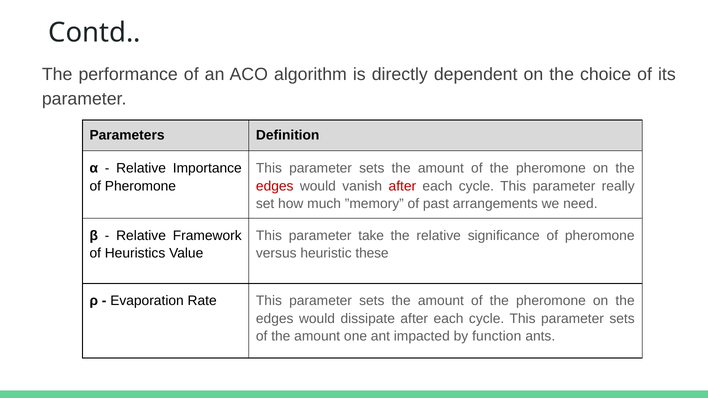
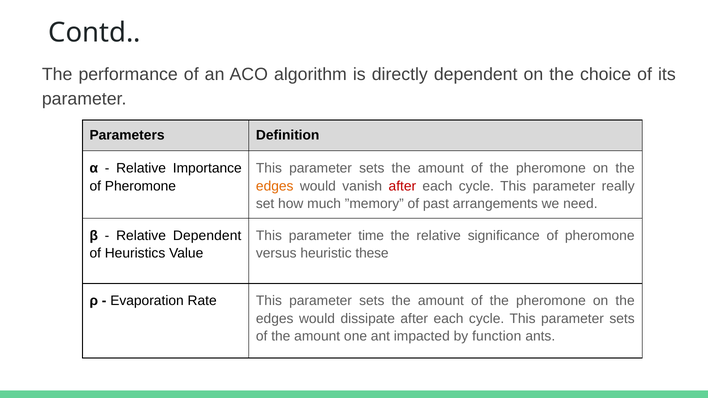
edges colour: red -> orange (275, 186)
Relative Framework: Framework -> Dependent (207, 236)
take: take -> time (371, 236)
